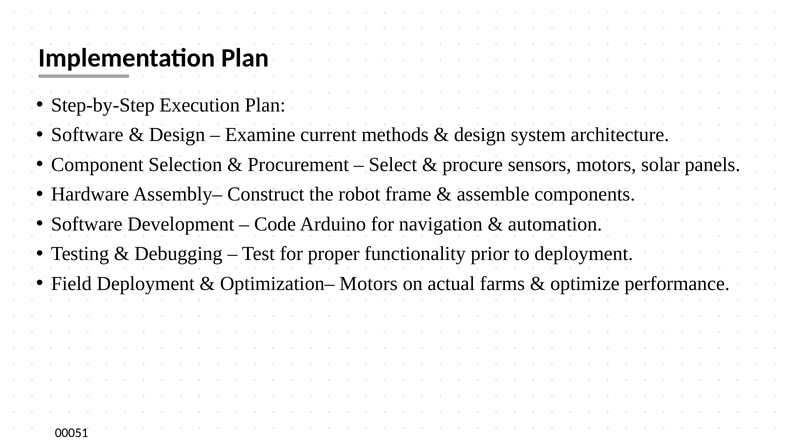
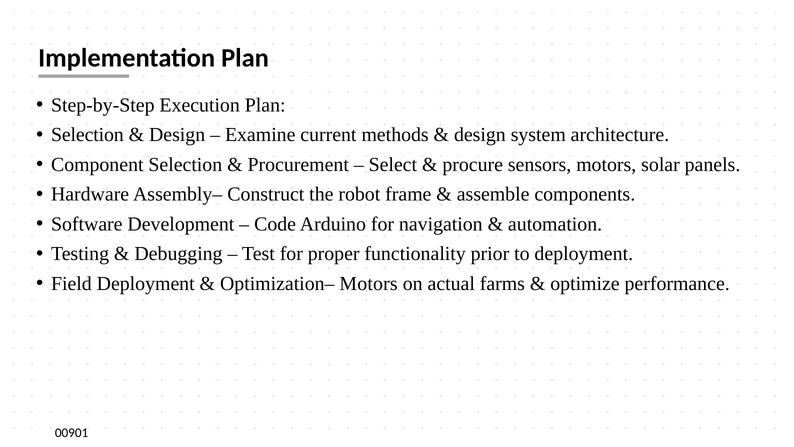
Software: Software -> Selection (87, 135)
00051: 00051 -> 00901 (72, 432)
